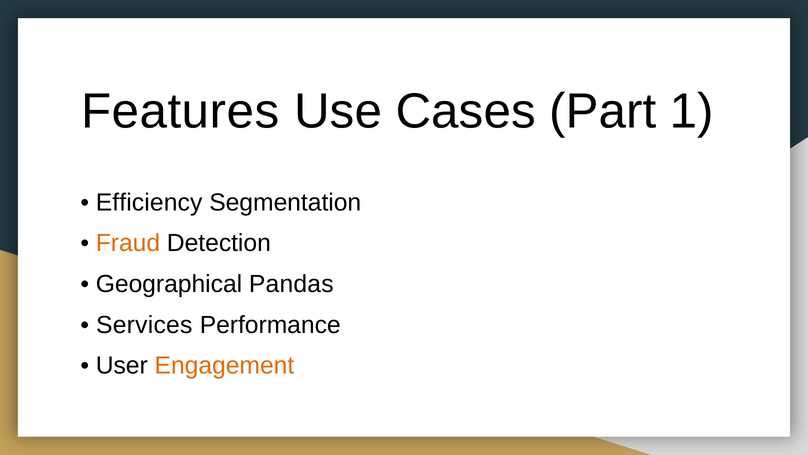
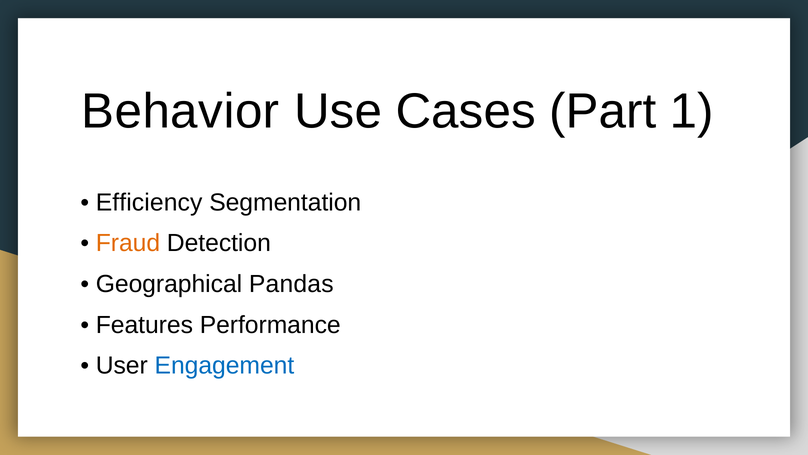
Features: Features -> Behavior (180, 111)
Services: Services -> Features (144, 325)
Engagement colour: orange -> blue (224, 365)
